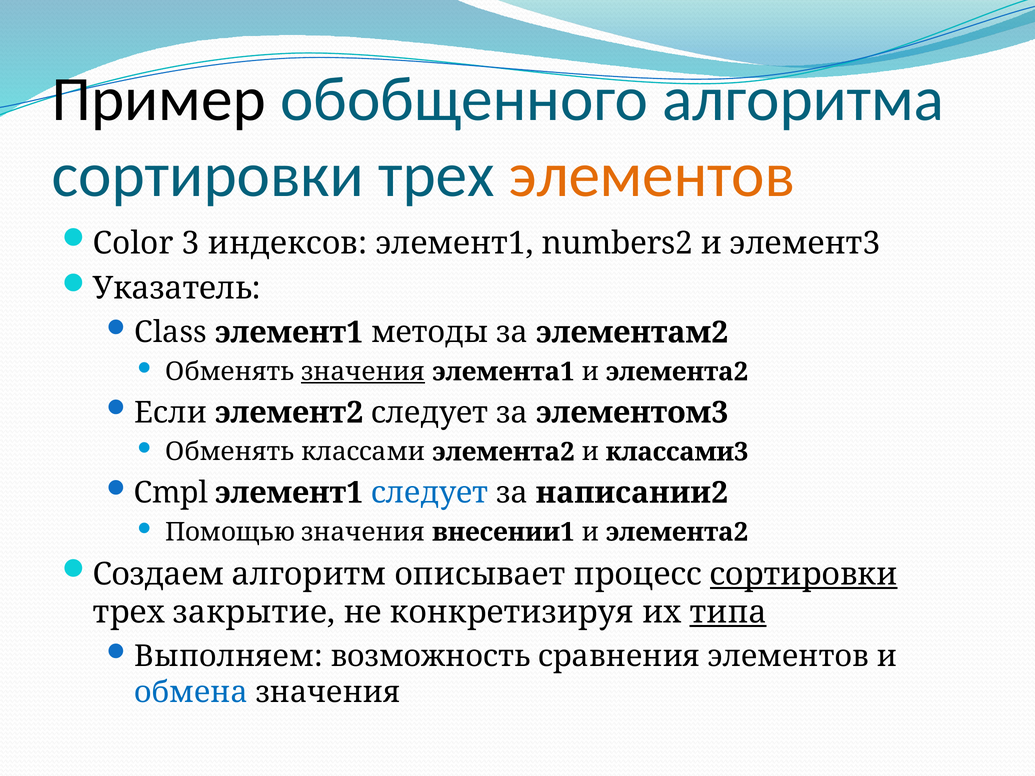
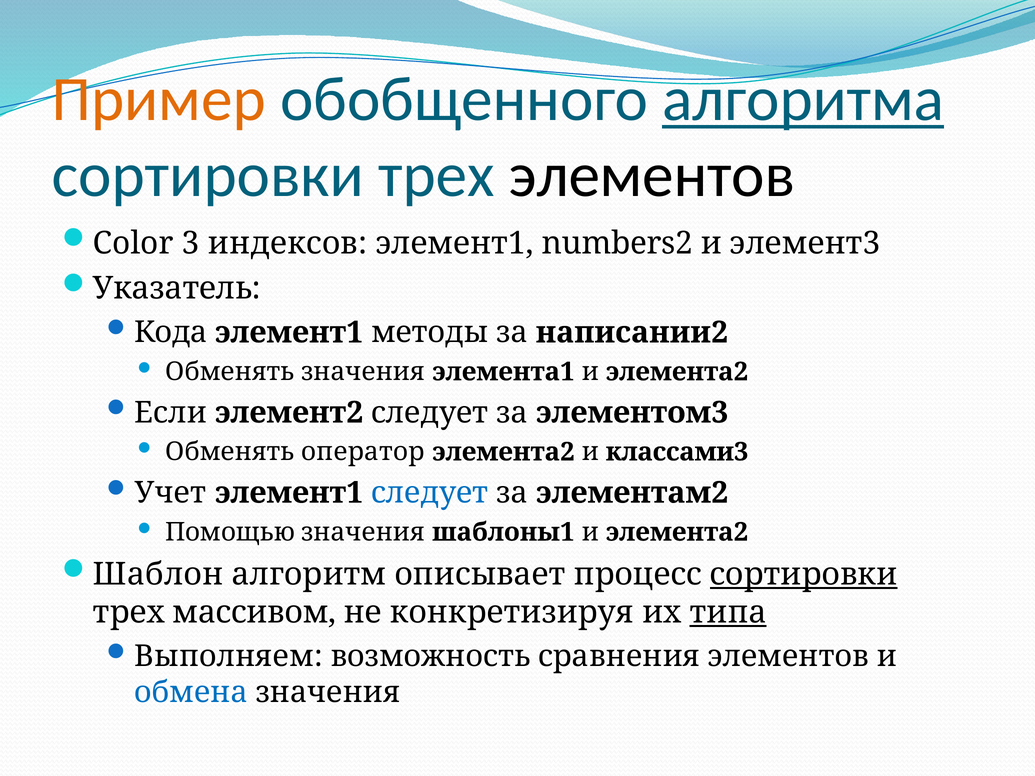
Пример colour: black -> orange (159, 100)
алгоритма underline: none -> present (803, 100)
элементов colour: orange -> black (652, 176)
Class: Class -> Кода (171, 333)
элементам2: элементам2 -> написании2 (632, 333)
значения underline: present -> none (363, 372)
классами: классами -> оператор (363, 452)
Cmpl: Cmpl -> Учет (171, 493)
написании2: написании2 -> элементам2 (632, 493)
внесении1: внесении1 -> шаблоны1 (503, 532)
Создаем: Создаем -> Шаблон (158, 575)
закрытие: закрытие -> массивом (254, 613)
